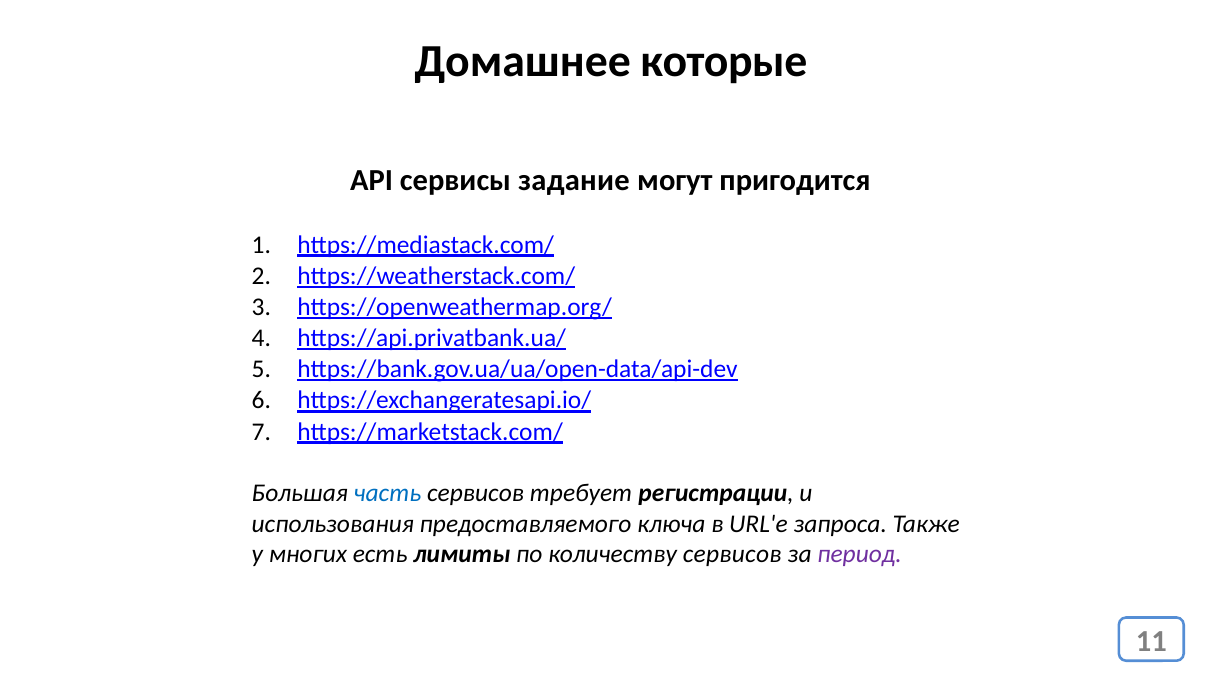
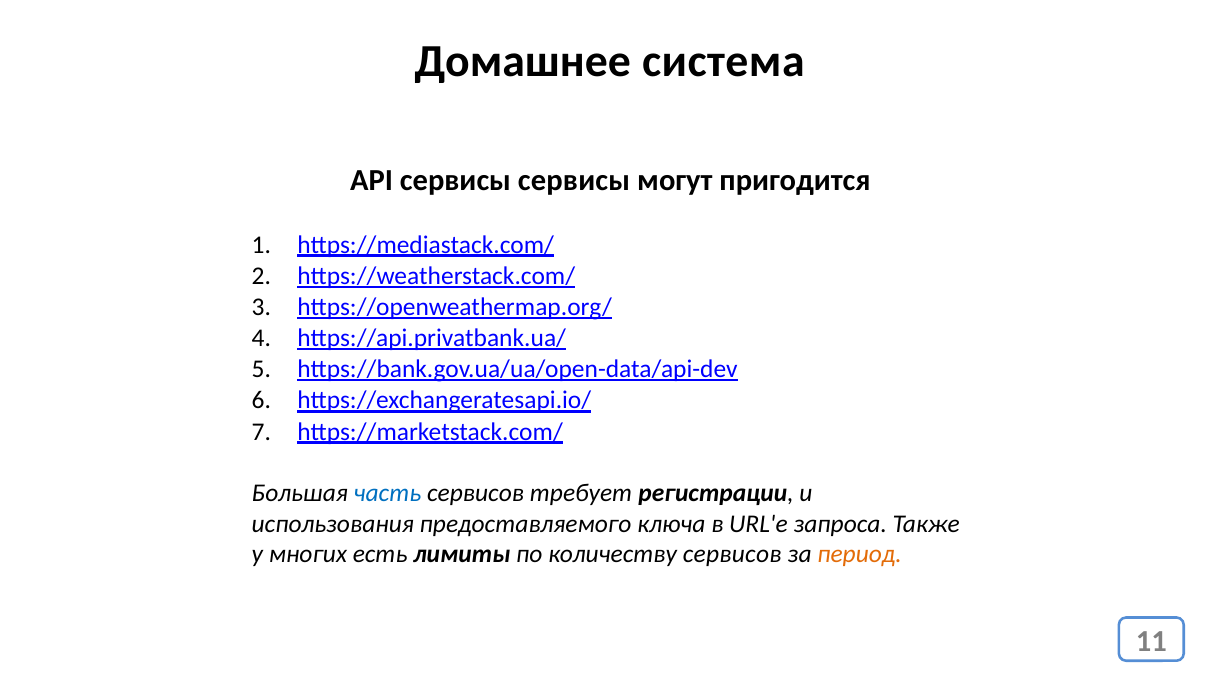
которые: которые -> система (723, 61)
сервисы задание: задание -> сервисы (574, 181)
период colour: purple -> orange (859, 554)
